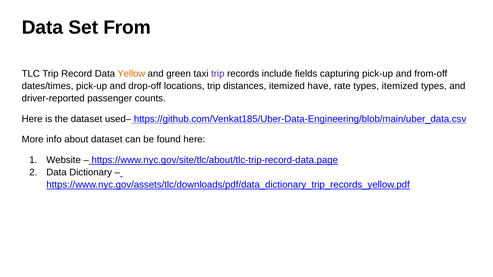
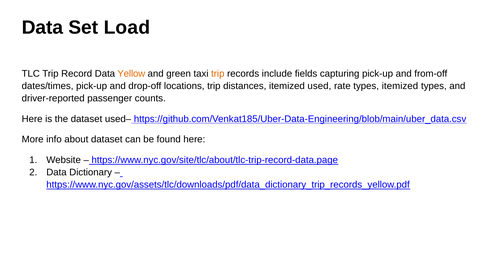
From: From -> Load (127, 28)
trip colour: purple -> orange (218, 74)
have: have -> used (319, 86)
